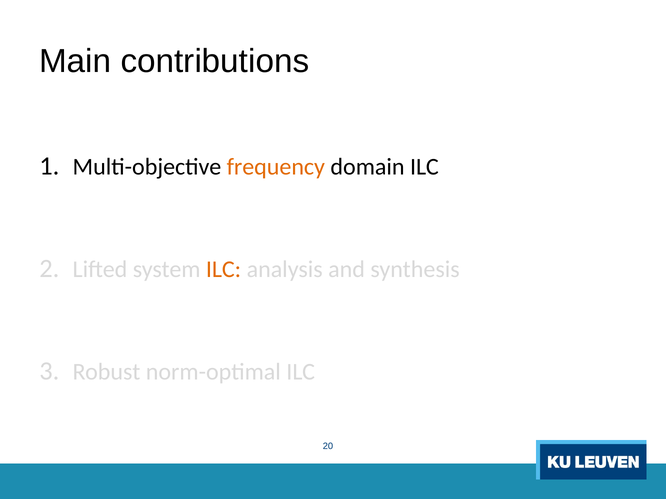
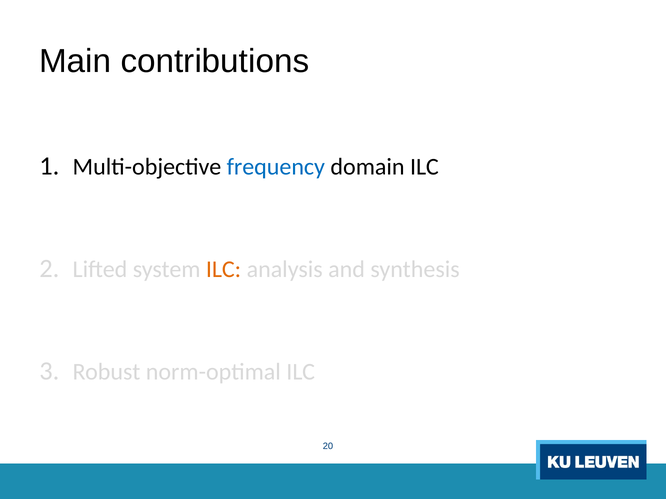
frequency colour: orange -> blue (276, 167)
